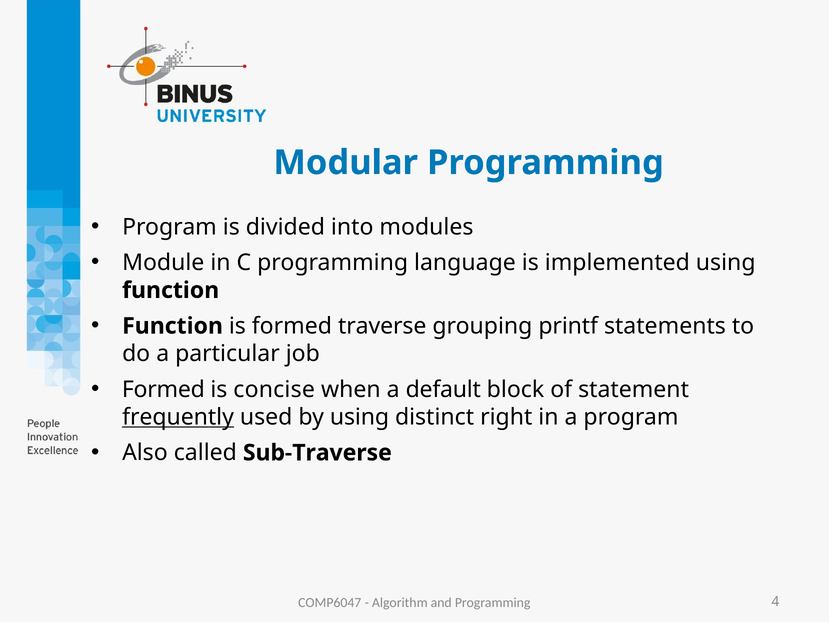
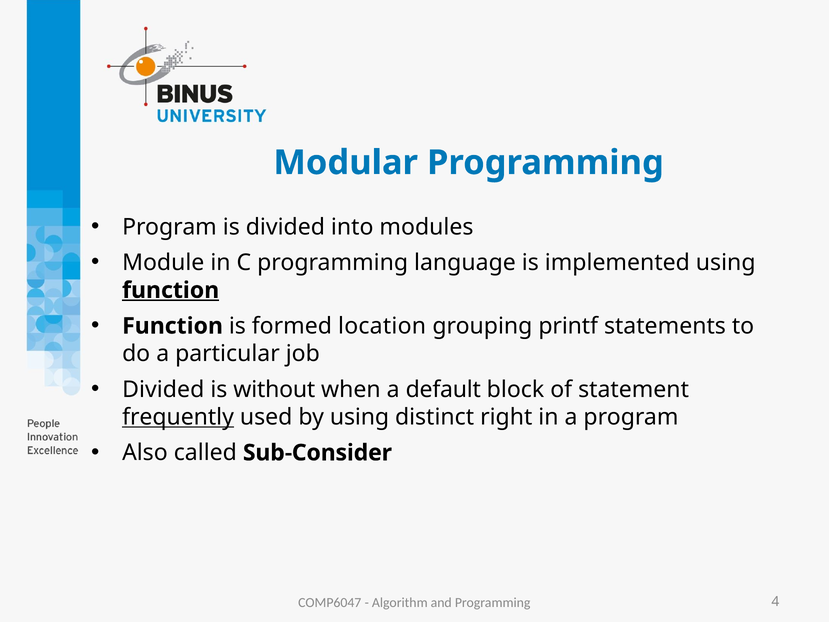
function underline: none -> present (171, 290)
traverse: traverse -> location (382, 326)
Formed: Formed -> Divided (163, 389)
concise: concise -> without (274, 389)
Sub-Traverse: Sub-Traverse -> Sub-Consider (317, 453)
